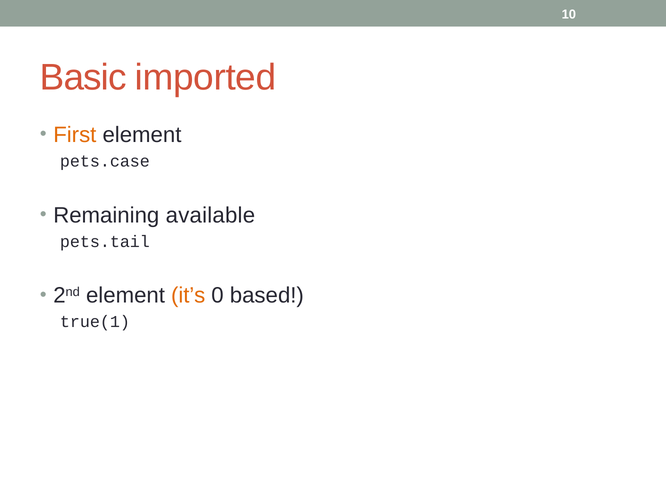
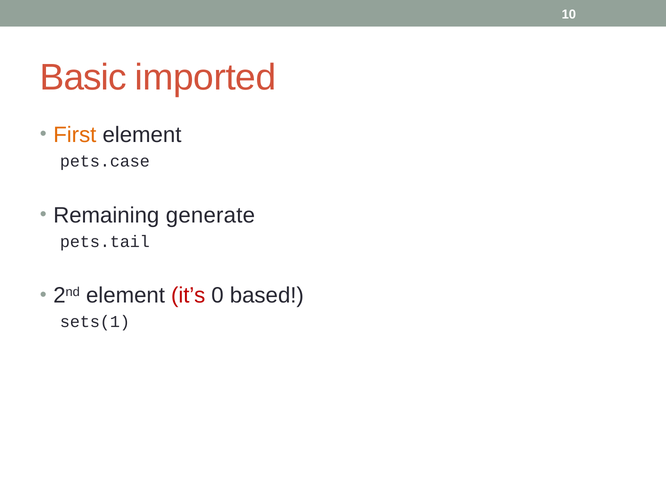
available: available -> generate (210, 215)
it’s colour: orange -> red (188, 295)
true(1: true(1 -> sets(1 (95, 322)
